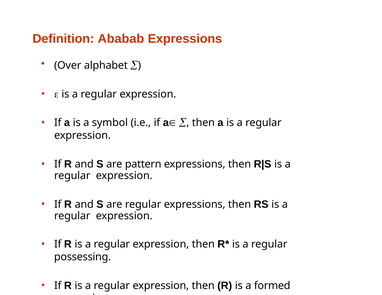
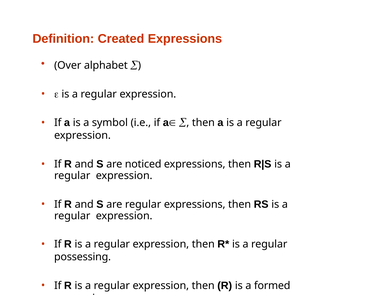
Ababab: Ababab -> Created (121, 39)
pattern: pattern -> noticed (143, 164)
